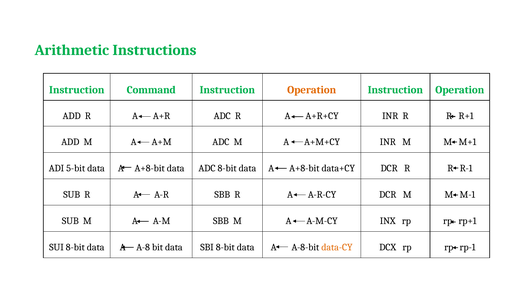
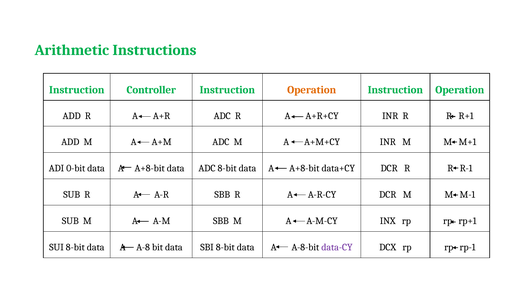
Command: Command -> Controller (151, 90)
5-bit: 5-bit -> 0-bit (76, 169)
data-CY colour: orange -> purple (337, 248)
